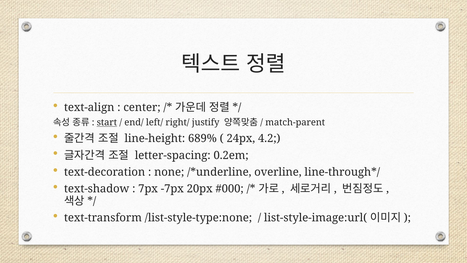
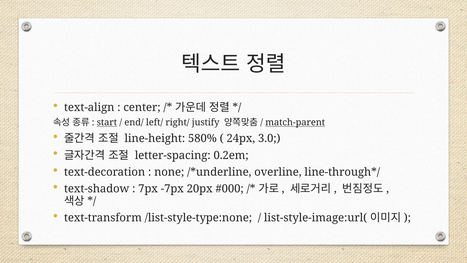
match-parent underline: none -> present (295, 122)
689%: 689% -> 580% (202, 138)
4.2: 4.2 -> 3.0 (269, 138)
